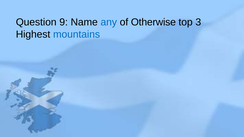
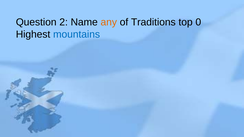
9: 9 -> 2 (64, 22)
any colour: blue -> orange (109, 22)
Otherwise: Otherwise -> Traditions (153, 22)
3: 3 -> 0 (198, 22)
